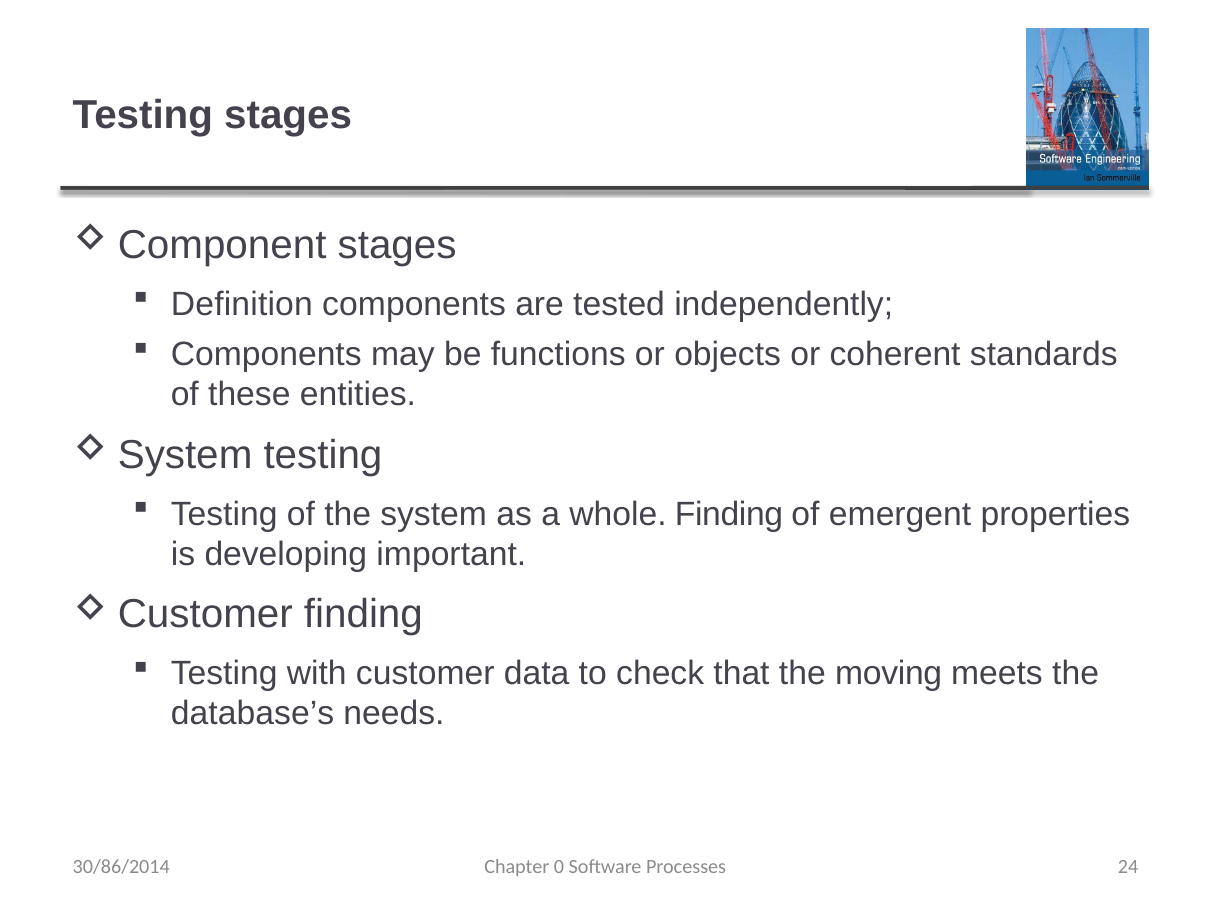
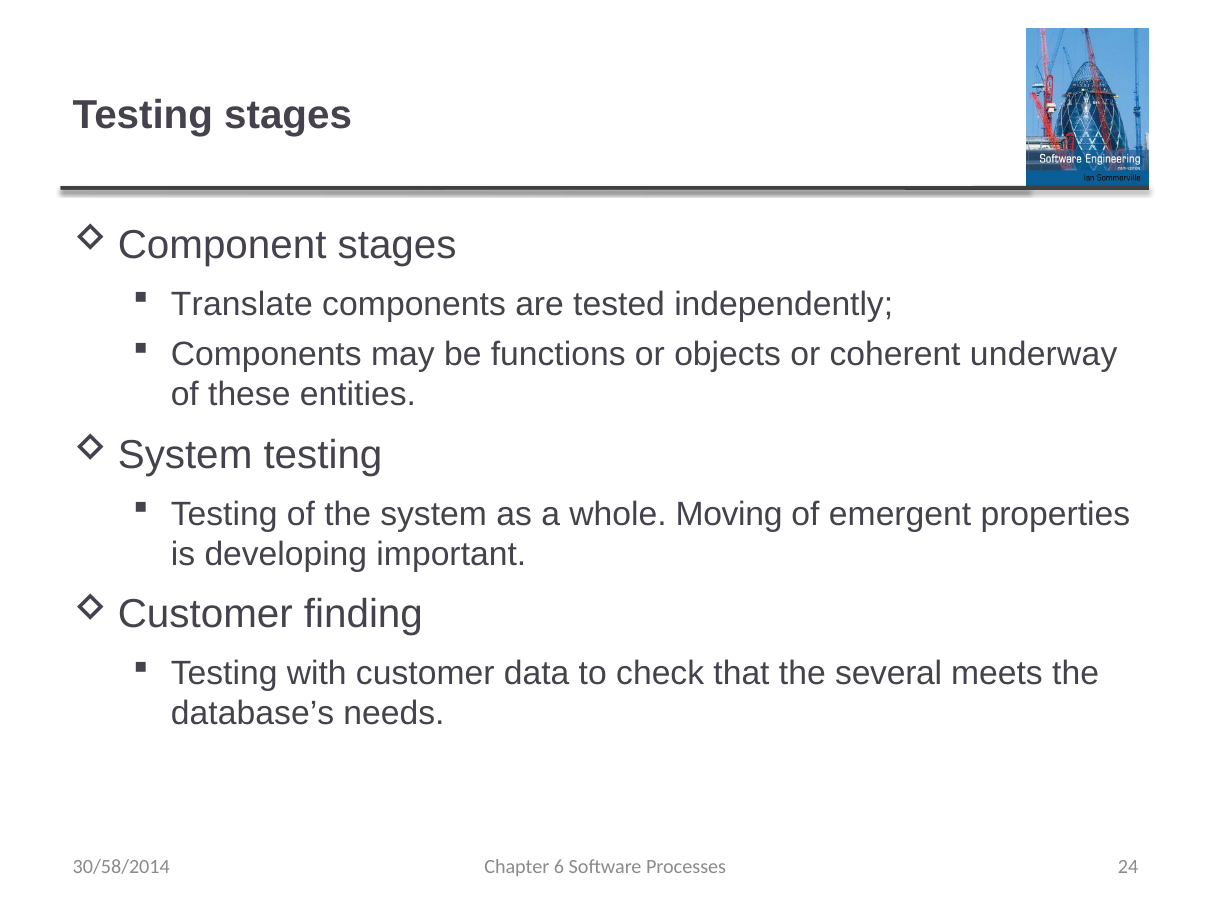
Definition: Definition -> Translate (242, 304)
standards: standards -> underway (1044, 355)
whole Finding: Finding -> Moving (729, 514)
moving: moving -> several (889, 674)
30/86/2014: 30/86/2014 -> 30/58/2014 (121, 867)
0: 0 -> 6 (559, 867)
